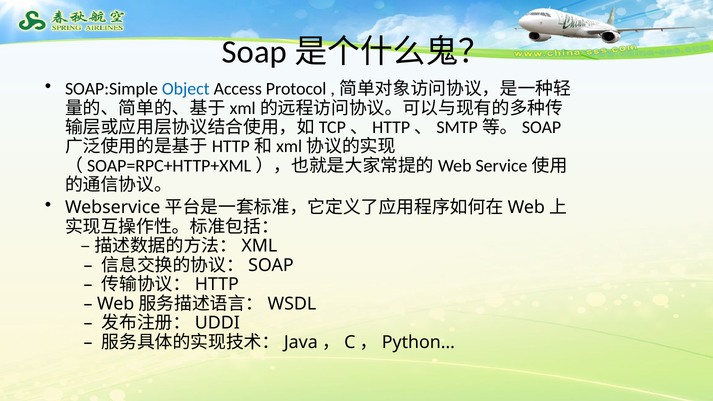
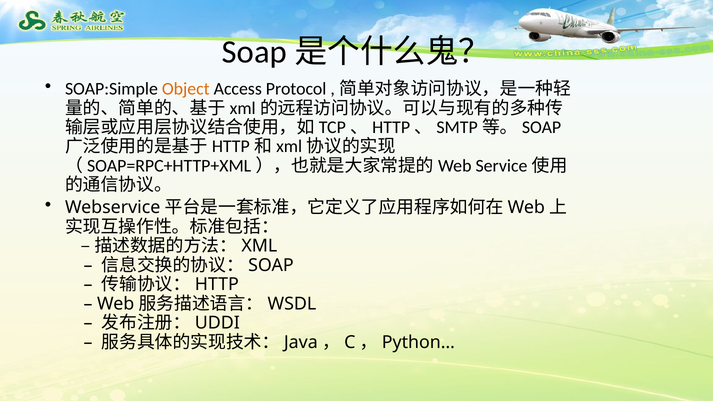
Object colour: blue -> orange (186, 89)
